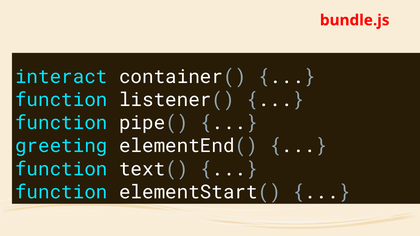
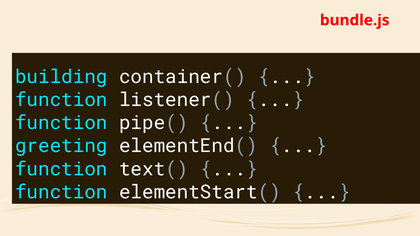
interact: interact -> building (61, 77)
